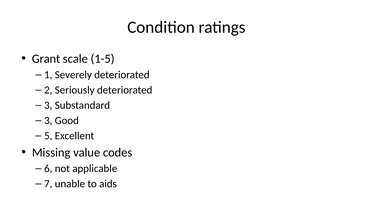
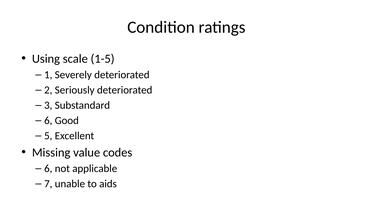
Grant: Grant -> Using (46, 59)
3: 3 -> 6 (48, 120)
